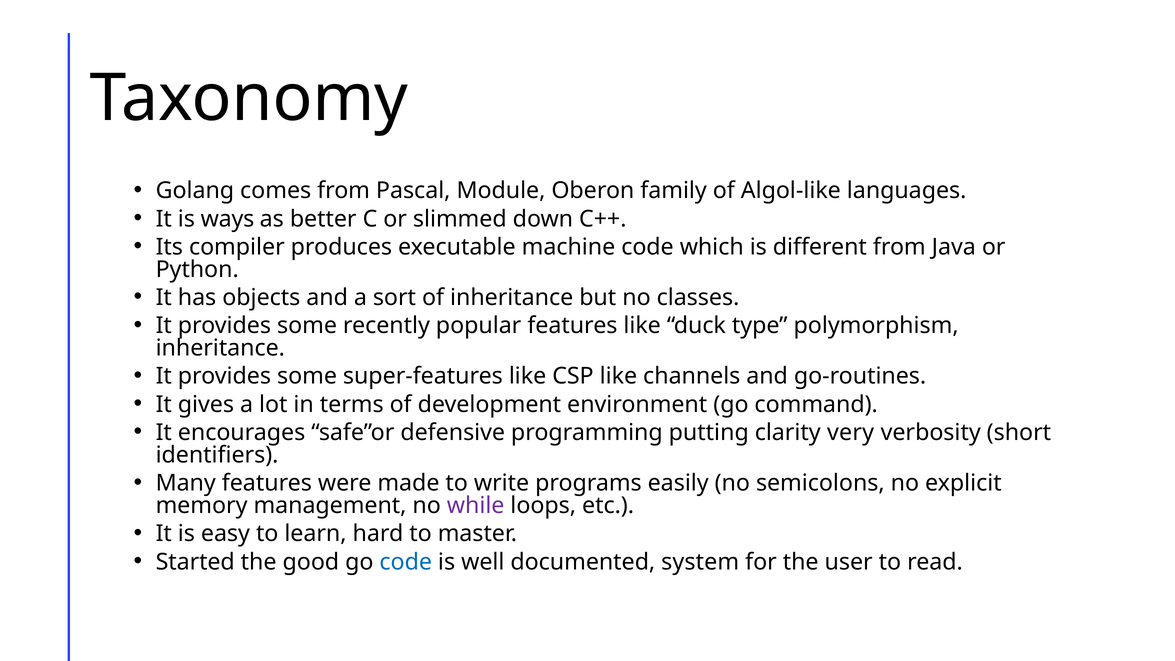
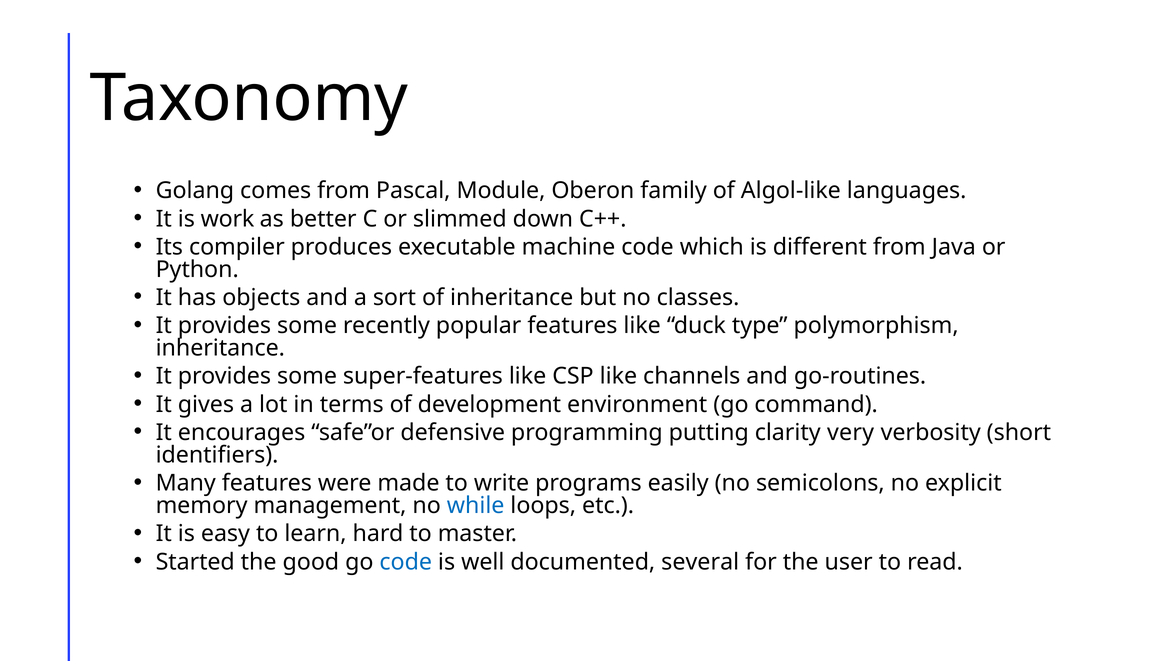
ways: ways -> work (227, 219)
while colour: purple -> blue (476, 506)
system: system -> several (700, 562)
